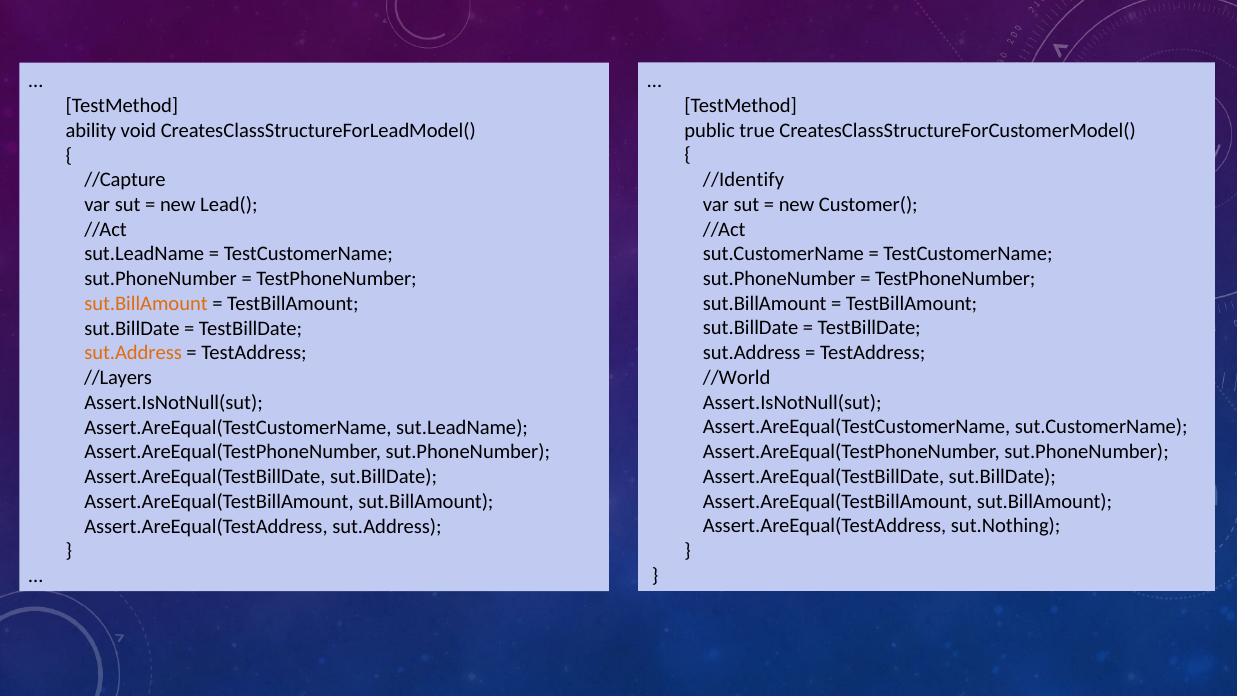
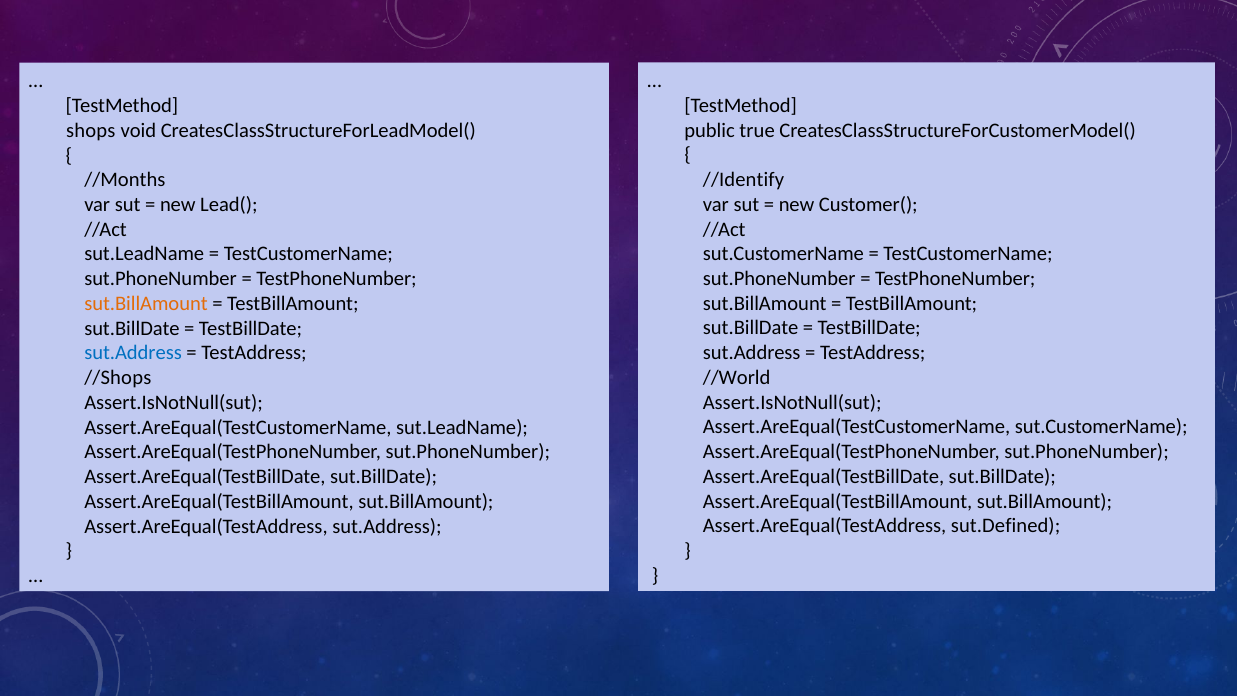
ability: ability -> shops (91, 130)
//Capture: //Capture -> //Months (125, 180)
sut.Address colour: orange -> blue (133, 353)
//Layers: //Layers -> //Shops (118, 378)
sut.Nothing: sut.Nothing -> sut.Defined (1006, 526)
